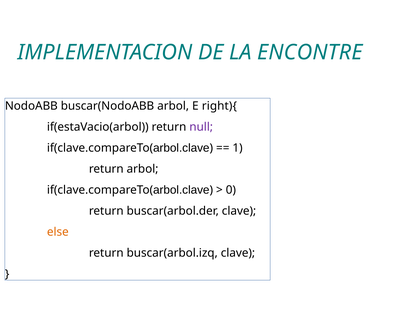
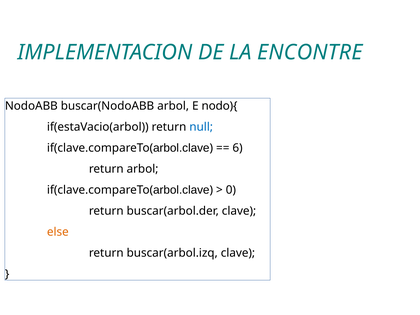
right){: right){ -> nodo){ (220, 106)
null colour: purple -> blue (201, 127)
1: 1 -> 6 (238, 148)
